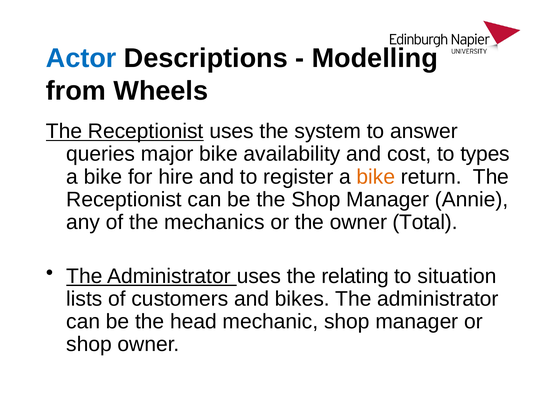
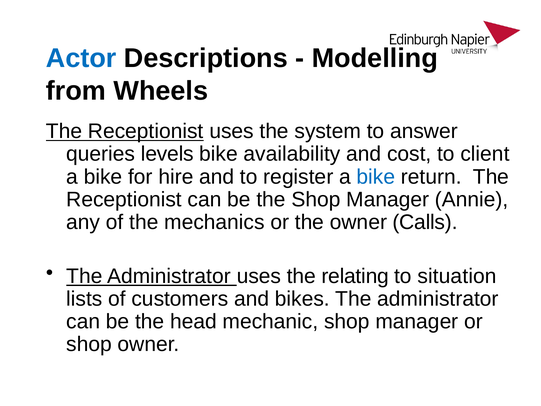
major: major -> levels (167, 154)
types: types -> client (485, 154)
bike colour: orange -> blue (376, 177)
Total: Total -> Calls (425, 222)
